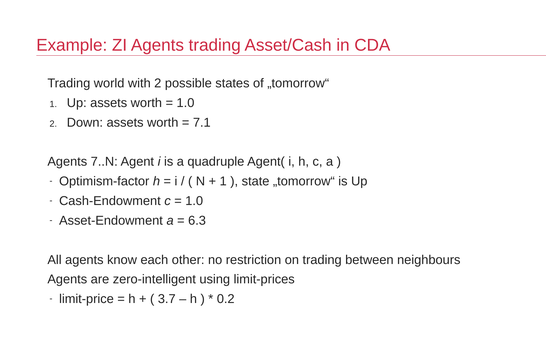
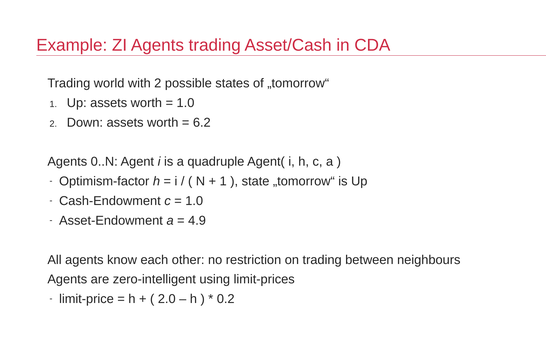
7.1: 7.1 -> 6.2 (202, 123)
7..N: 7..N -> 0..N (104, 162)
6.3: 6.3 -> 4.9 (197, 221)
3.7: 3.7 -> 2.0 (167, 299)
